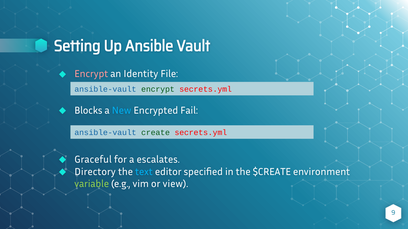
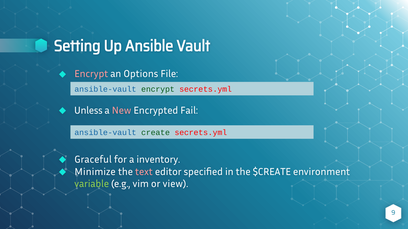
Identity: Identity -> Options (141, 74)
Blocks: Blocks -> Unless (88, 111)
New colour: light blue -> pink (122, 111)
escalates: escalates -> inventory (158, 160)
Directory: Directory -> Minimize (95, 172)
text colour: light blue -> pink (144, 172)
